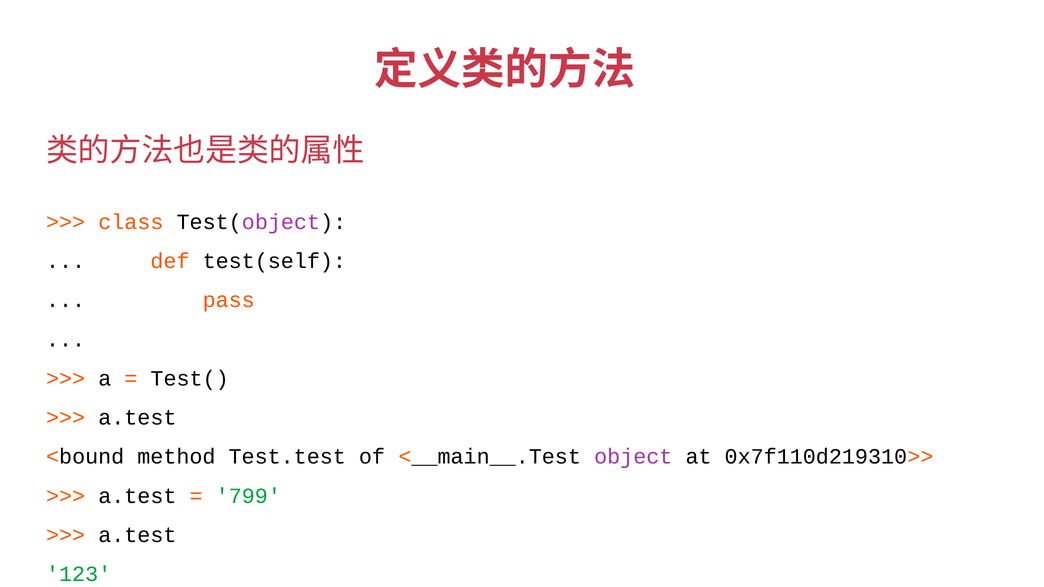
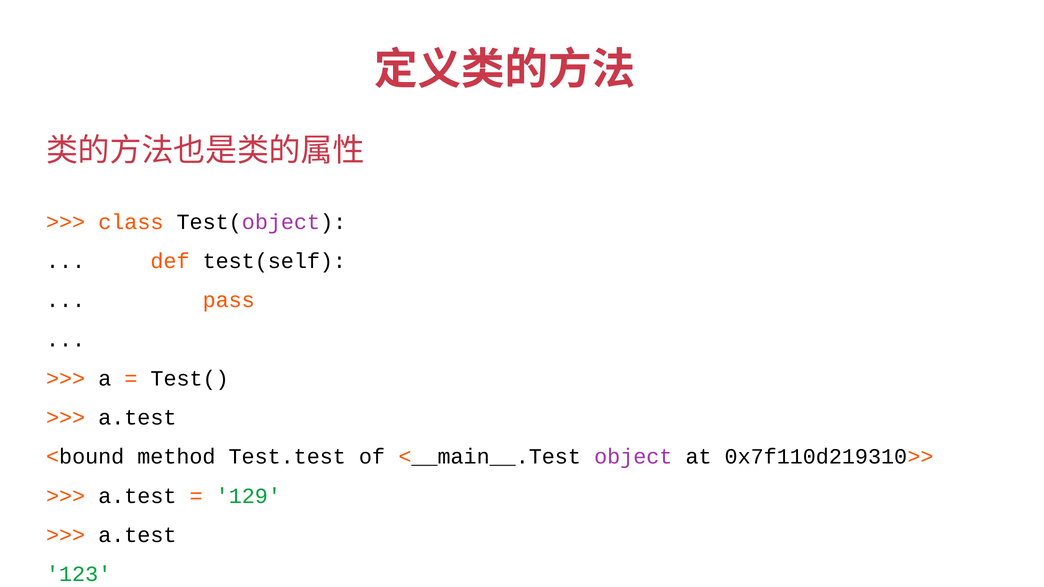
799: 799 -> 129 (248, 496)
